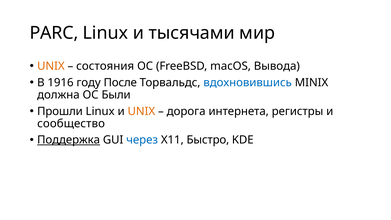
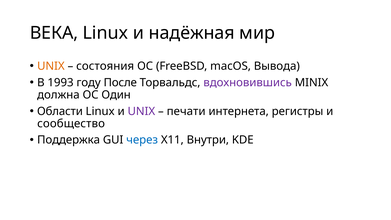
PARC: PARC -> ВЕКА (54, 33)
тысячами: тысячами -> надёжная (192, 33)
1916: 1916 -> 1993 (61, 83)
вдохновившись colour: blue -> purple (248, 83)
Были: Были -> Один (116, 95)
Прошли: Прошли -> Области (60, 111)
UNIX colour: orange -> purple (141, 111)
дорога: дорога -> печати (186, 111)
Поддержка underline: present -> none (69, 140)
Быстро: Быстро -> Внутри (208, 140)
